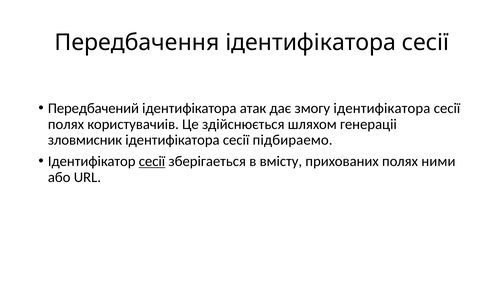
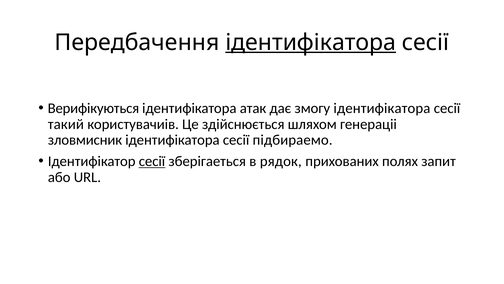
ідентифікатора underline: none -> present (311, 42)
Передбачений: Передбачений -> Верифікуються (93, 108)
полях: полях -> такий (66, 124)
вмісту: вмісту -> рядок (281, 161)
ними: ними -> запит (439, 161)
